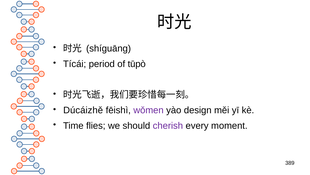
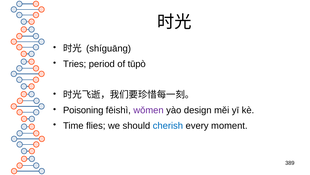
Tícái: Tícái -> Tries (75, 64)
Dúcáizhě: Dúcáizhě -> Poisoning (83, 110)
cherish colour: purple -> blue (168, 125)
